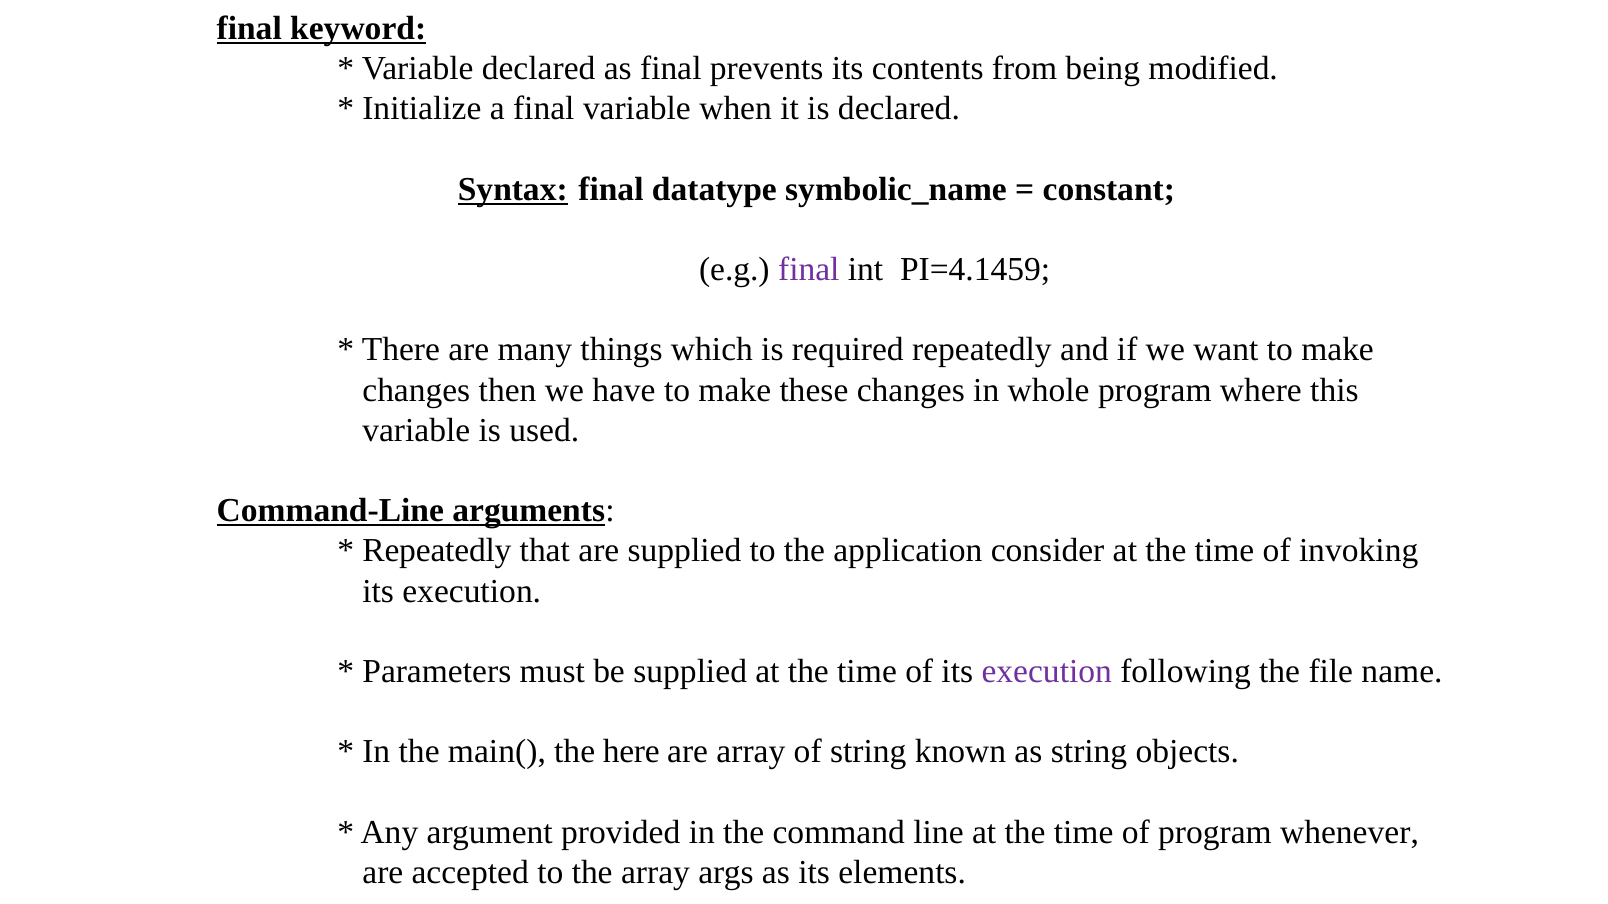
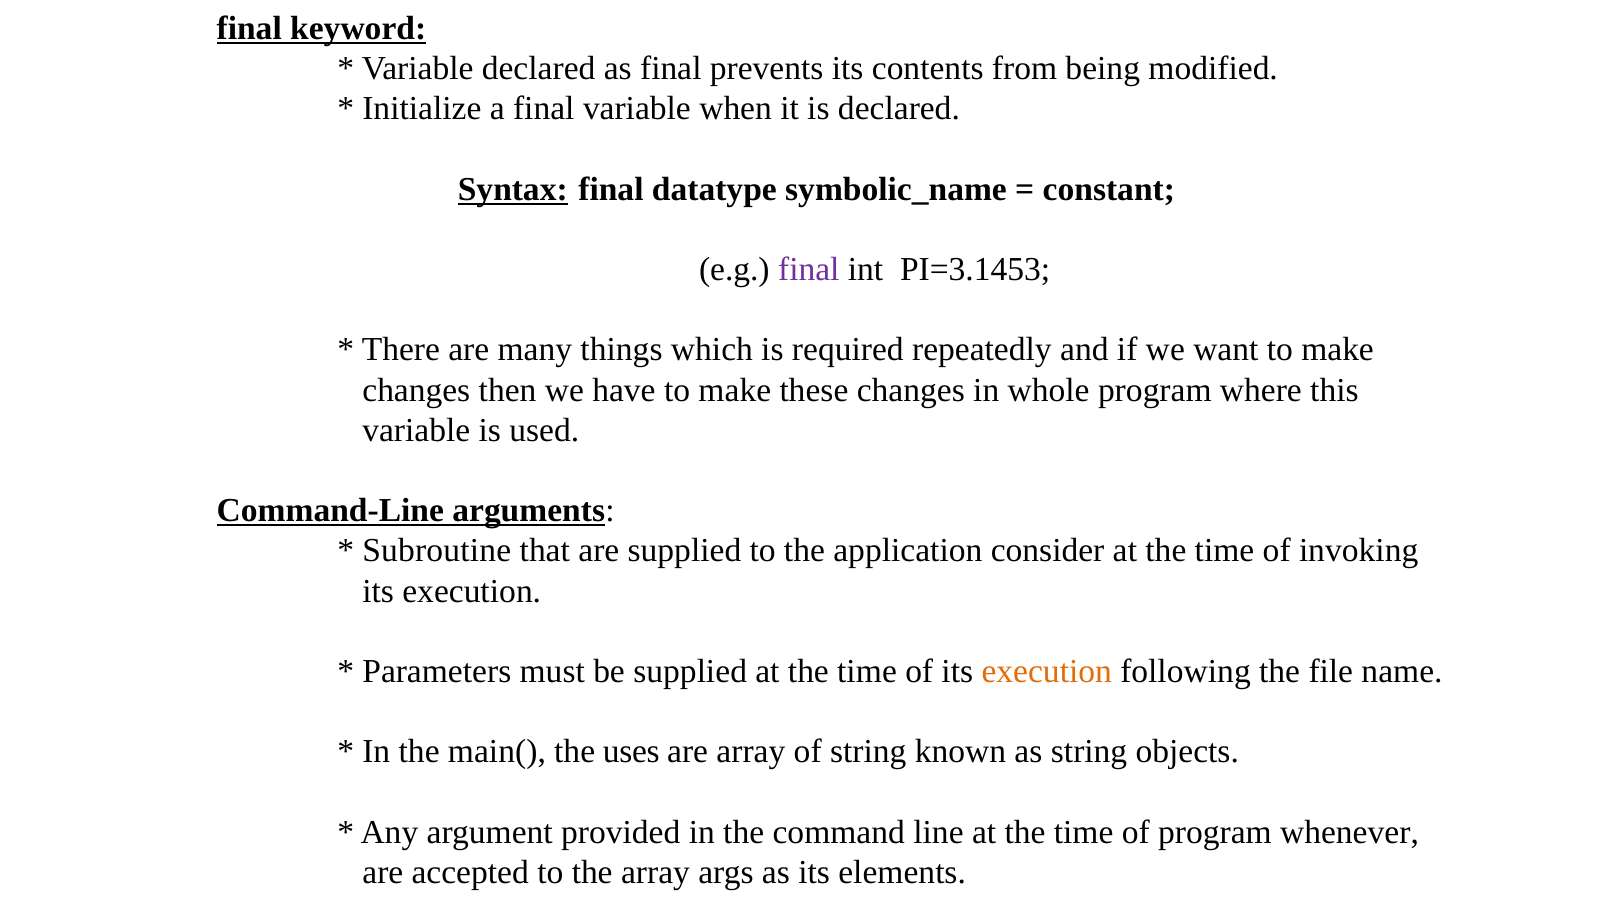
PI=4.1459: PI=4.1459 -> PI=3.1453 (975, 270)
Repeatedly: Repeatedly -> Subroutine (437, 551)
execution colour: purple -> orange (1047, 672)
here: here -> uses (631, 752)
